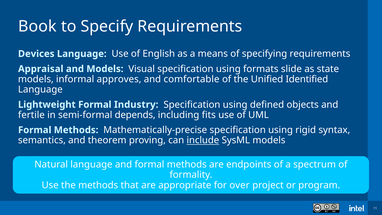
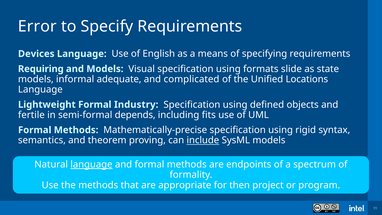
Book: Book -> Error (37, 26)
Appraisal: Appraisal -> Requiring (41, 69)
approves: approves -> adequate (119, 79)
comfortable: comfortable -> complicated (192, 79)
Identified: Identified -> Locations (307, 79)
language underline: none -> present (91, 164)
over: over -> then (240, 185)
